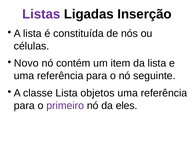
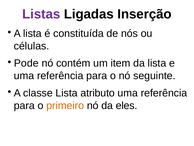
Novo: Novo -> Pode (26, 63)
objetos: objetos -> atributo (98, 93)
primeiro colour: purple -> orange (65, 105)
